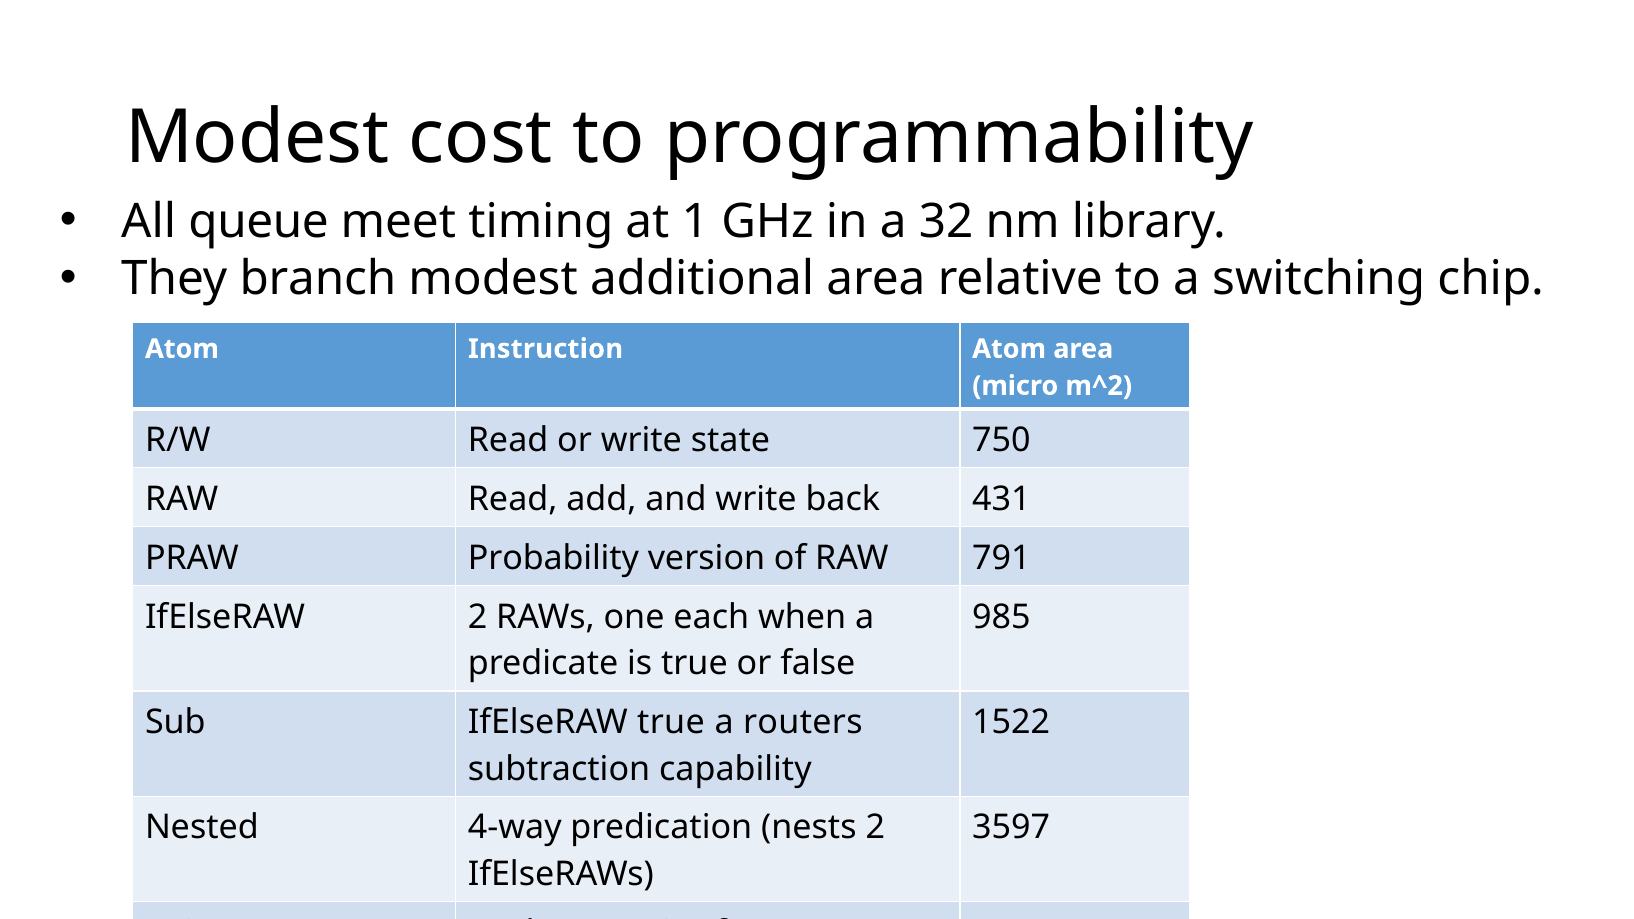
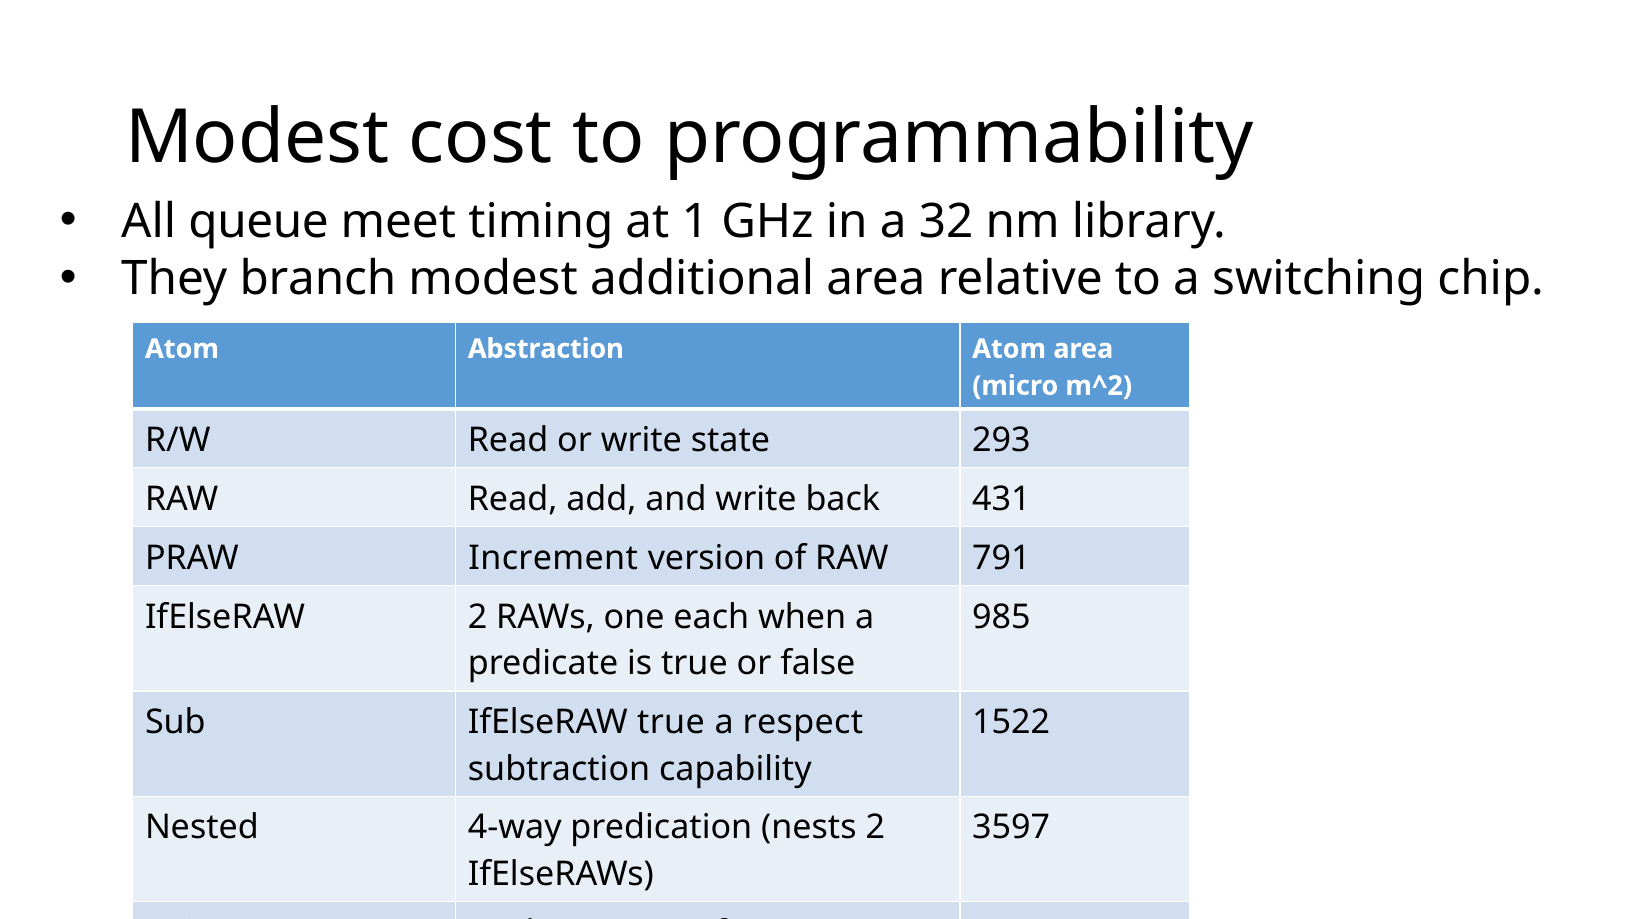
Instruction: Instruction -> Abstraction (546, 349)
750: 750 -> 293 (1001, 440)
Probability: Probability -> Increment (553, 558)
routers: routers -> respect (803, 722)
